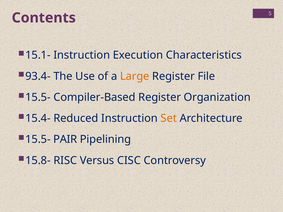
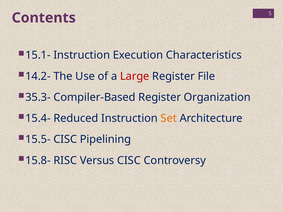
93.4-: 93.4- -> 14.2- (38, 76)
Large colour: orange -> red (135, 76)
15.5-: 15.5- -> 35.3- (38, 97)
15.5- PAIR: PAIR -> CISC (65, 140)
